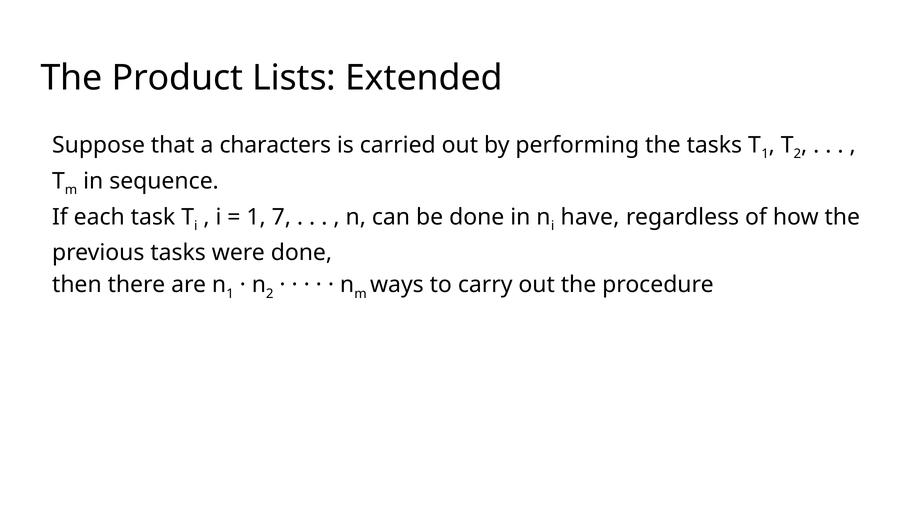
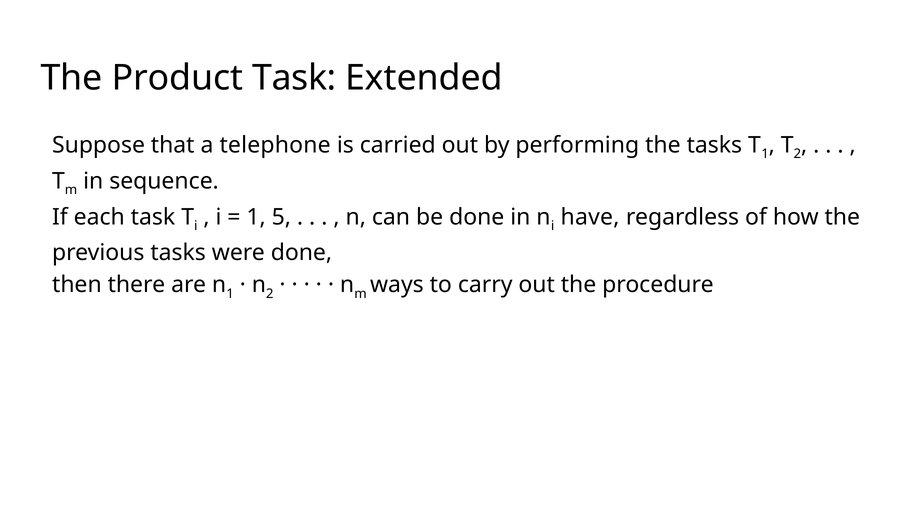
Product Lists: Lists -> Task (294, 78)
characters: characters -> telephone (275, 145)
7: 7 -> 5 (281, 217)
